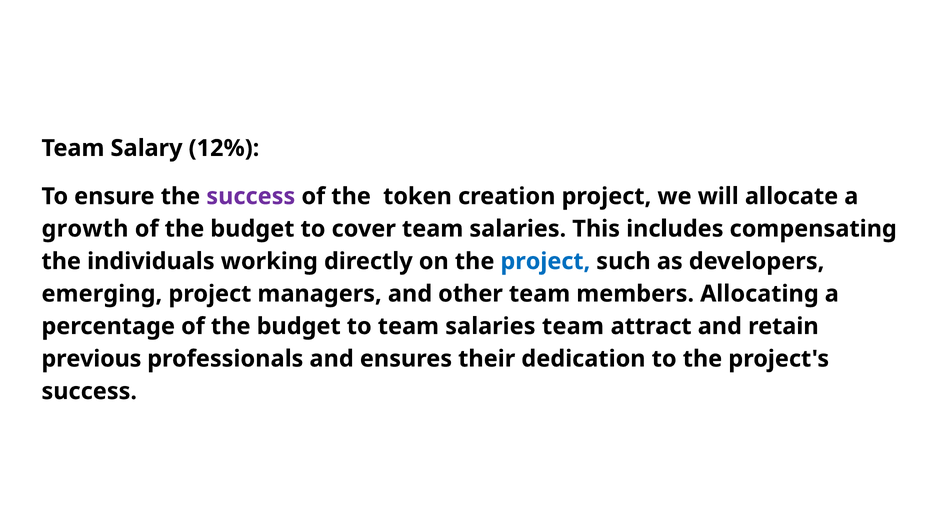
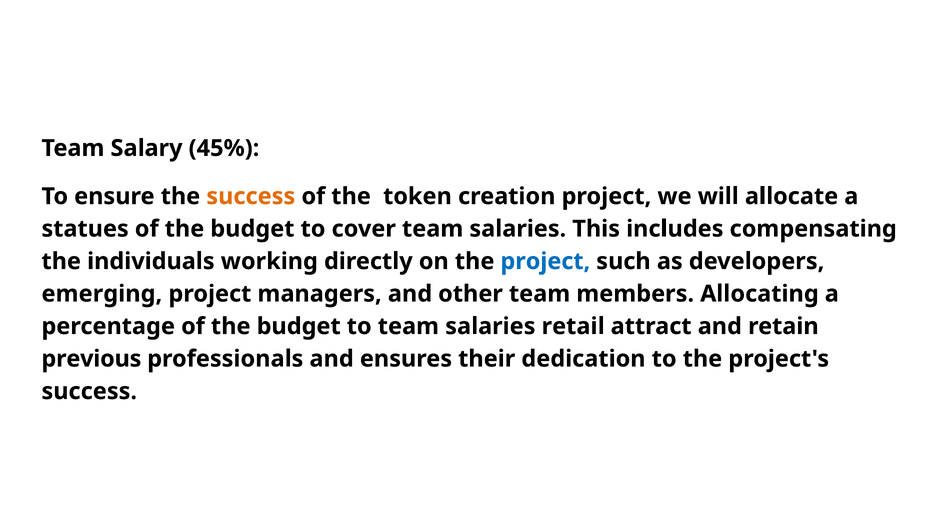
12%: 12% -> 45% (224, 148)
success colour: purple -> orange (251, 196)
growth: growth -> statues (85, 229)
salaries team: team -> retail (573, 326)
